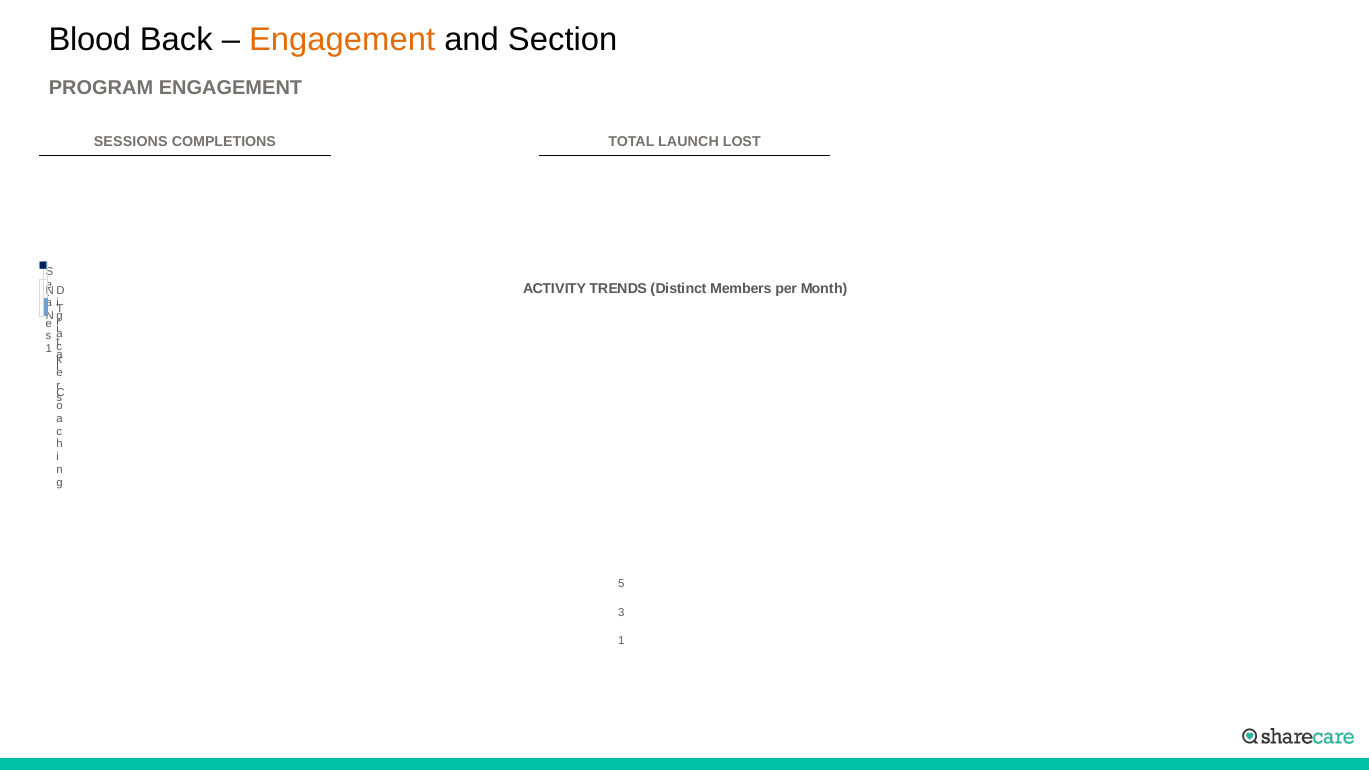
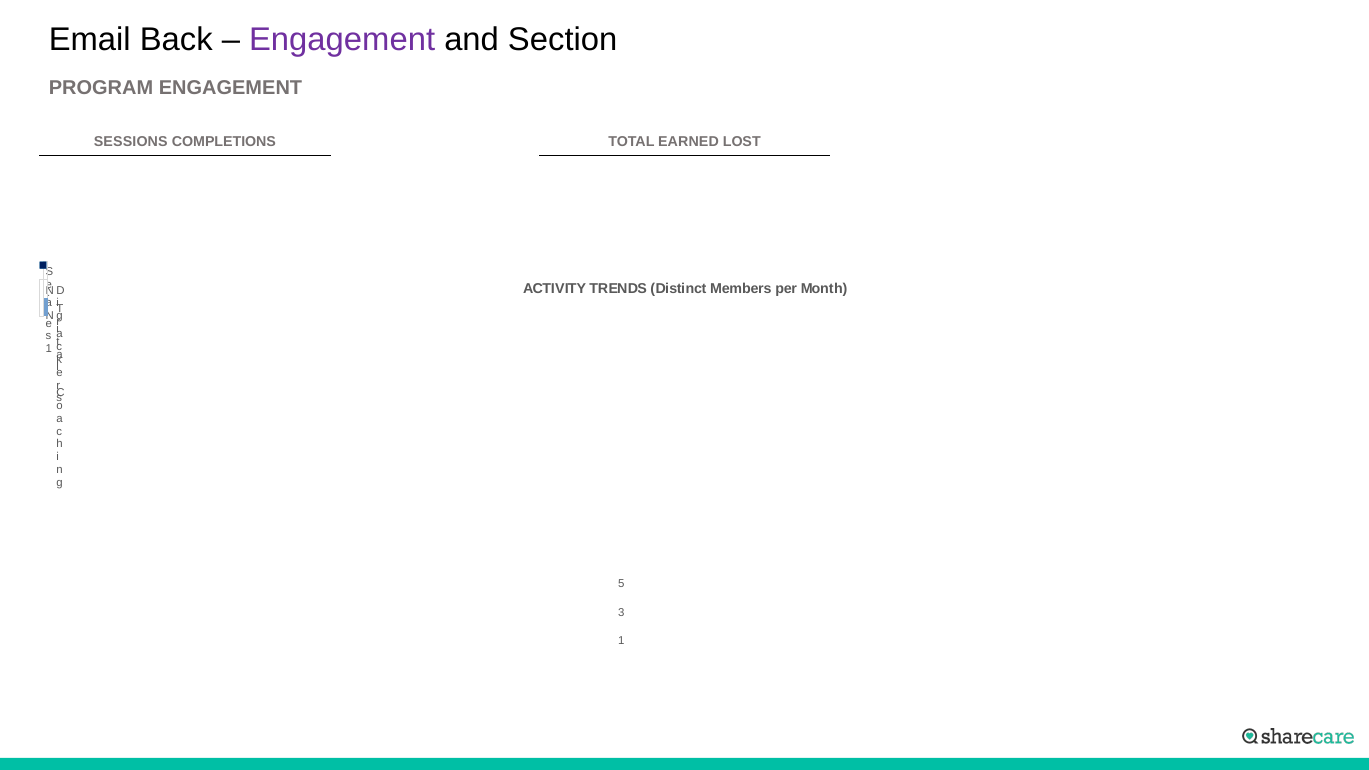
Blood: Blood -> Email (90, 39)
Engagement colour: orange -> purple (342, 39)
LAUNCH: LAUNCH -> EARNED (688, 141)
